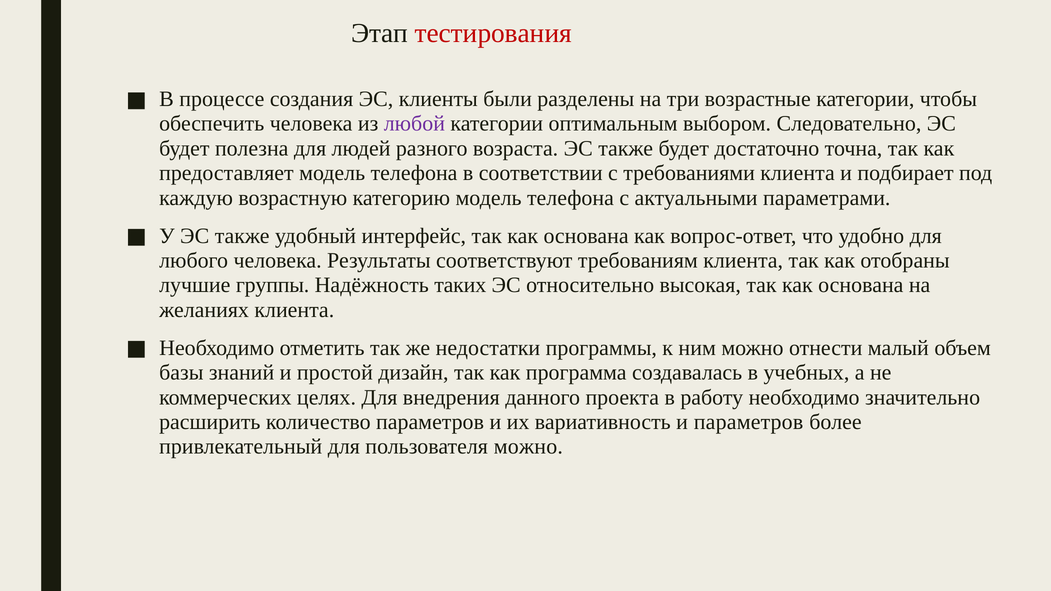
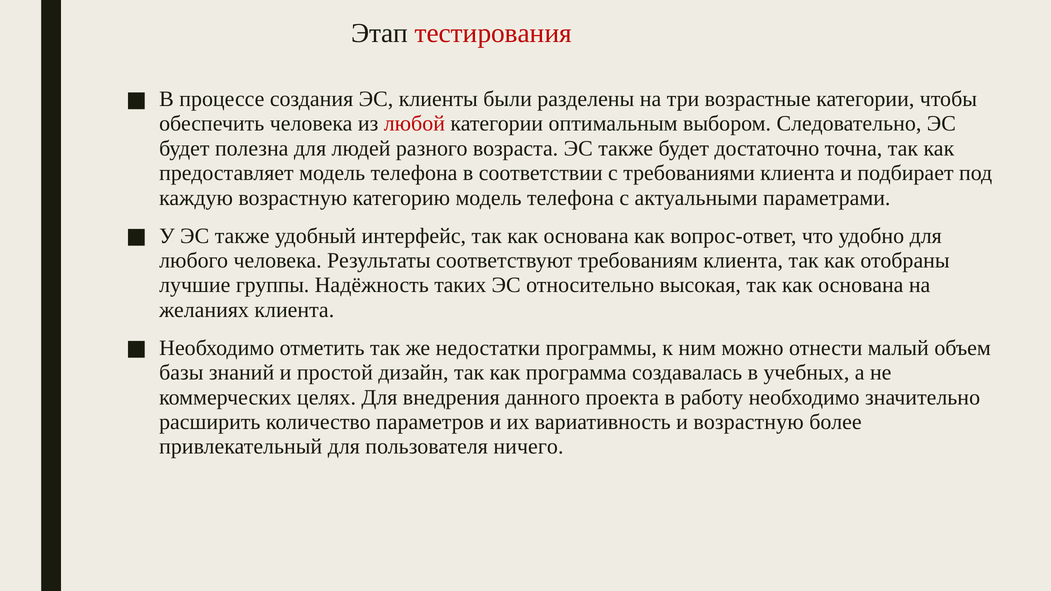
любой colour: purple -> red (414, 124)
и параметров: параметров -> возрастную (749, 422)
пользователя можно: можно -> ничего (528, 447)
